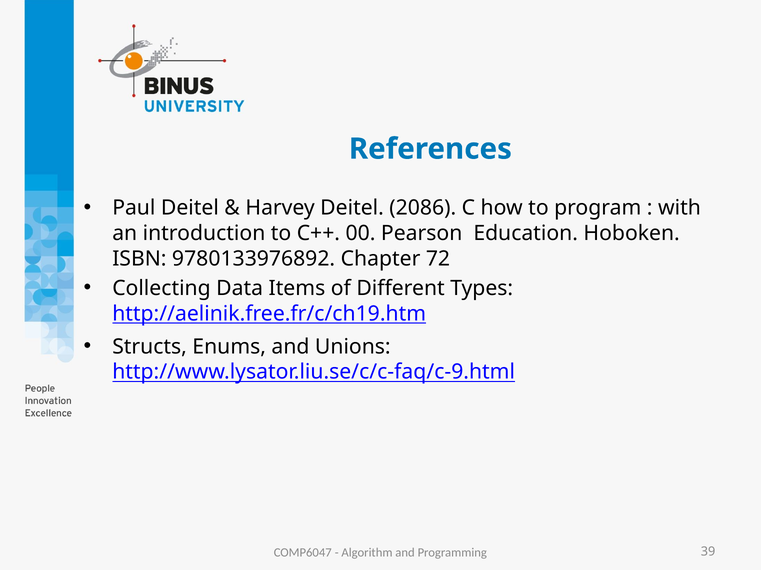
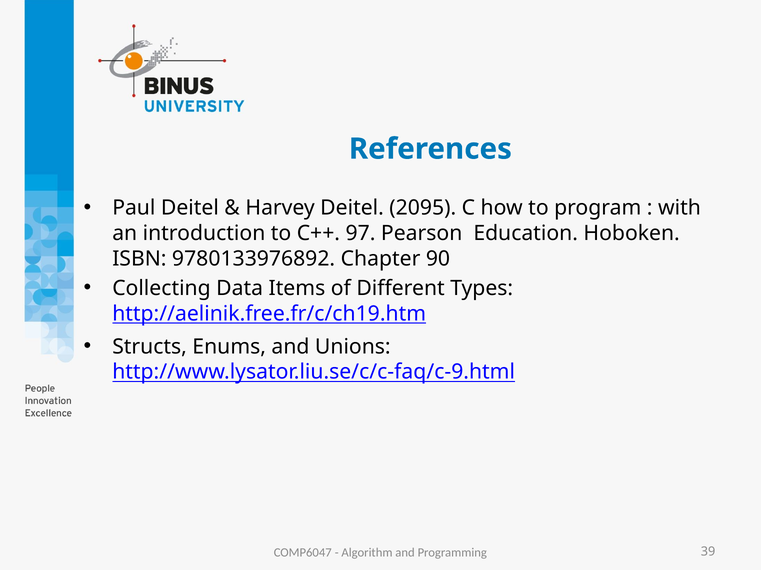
2086: 2086 -> 2095 (423, 208)
00: 00 -> 97 (361, 234)
72: 72 -> 90 (438, 259)
